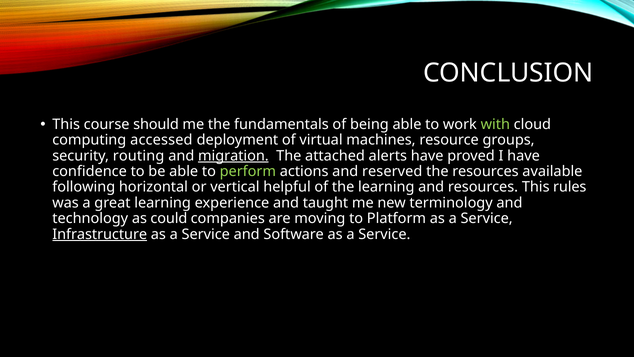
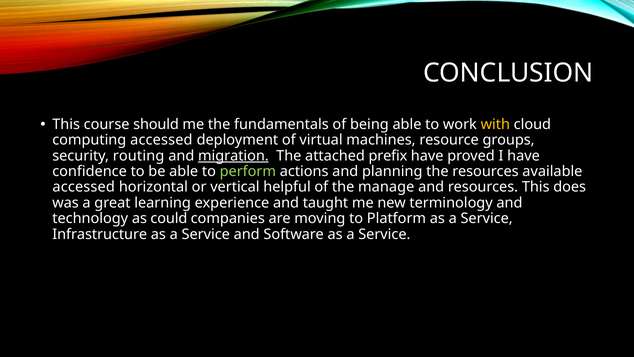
with colour: light green -> yellow (495, 124)
alerts: alerts -> prefix (388, 156)
reserved: reserved -> planning (392, 171)
following: following -> accessed (84, 187)
the learning: learning -> manage (386, 187)
rules: rules -> does (570, 187)
Infrastructure underline: present -> none (100, 234)
